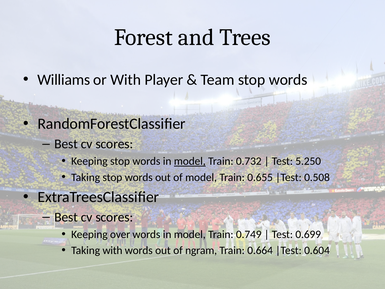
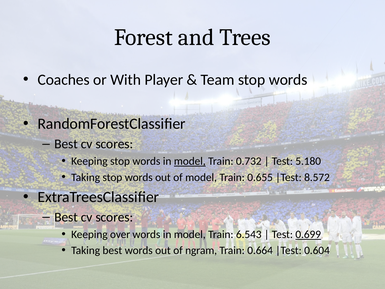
Williams: Williams -> Coaches (64, 80)
5.250: 5.250 -> 5.180 (308, 161)
0.508: 0.508 -> 8.572 (317, 177)
0.749: 0.749 -> 6.543 (249, 234)
0.699 underline: none -> present (308, 234)
Taking with: with -> best (112, 250)
